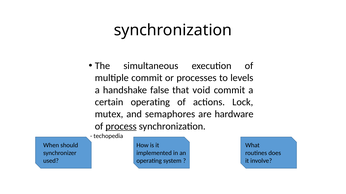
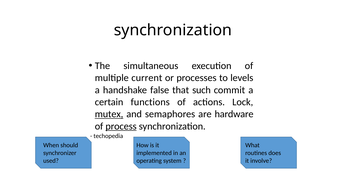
multiple commit: commit -> current (147, 78)
void: void -> such (202, 90)
certain operating: operating -> functions (150, 102)
mutex underline: none -> present (109, 115)
